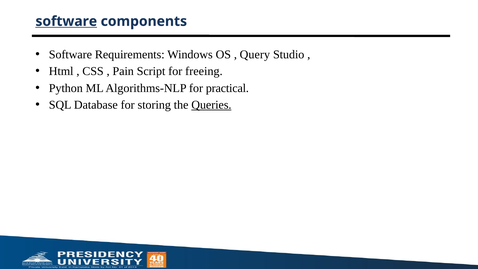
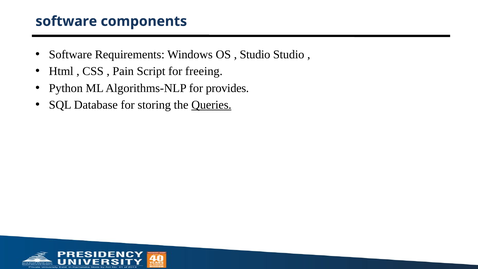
software underline: present -> none (66, 21)
Query: Query -> Studio (255, 55)
practical: practical -> provides (227, 88)
